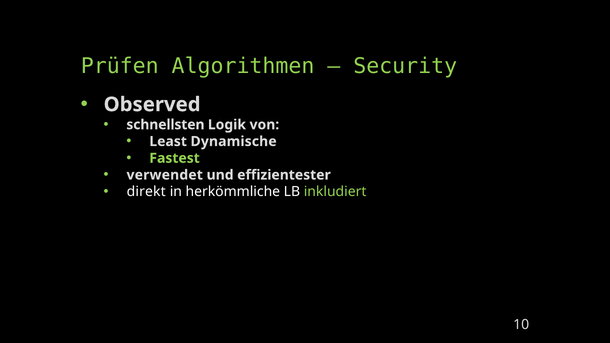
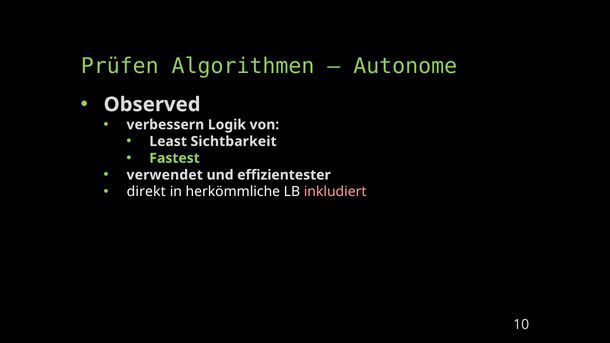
Security: Security -> Autonome (405, 66)
schnellsten: schnellsten -> verbessern (165, 125)
Dynamische: Dynamische -> Sichtbarkeit (234, 141)
inkludiert colour: light green -> pink (335, 192)
